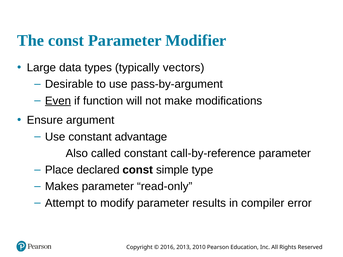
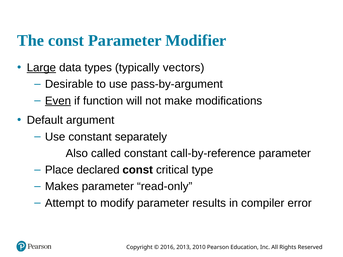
Large underline: none -> present (41, 68)
Ensure: Ensure -> Default (45, 120)
advantage: advantage -> separately (141, 137)
simple: simple -> critical (172, 170)
